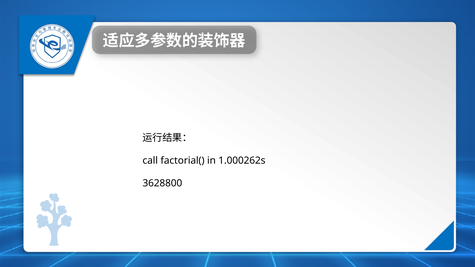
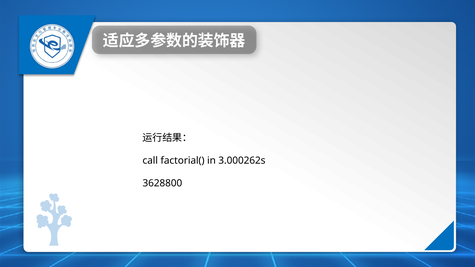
1.000262s: 1.000262s -> 3.000262s (242, 161)
